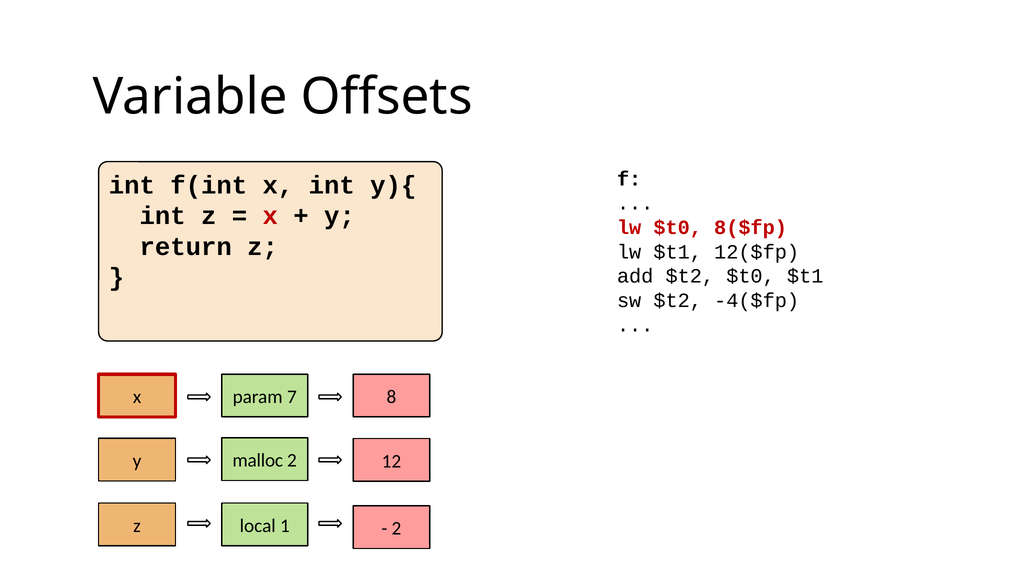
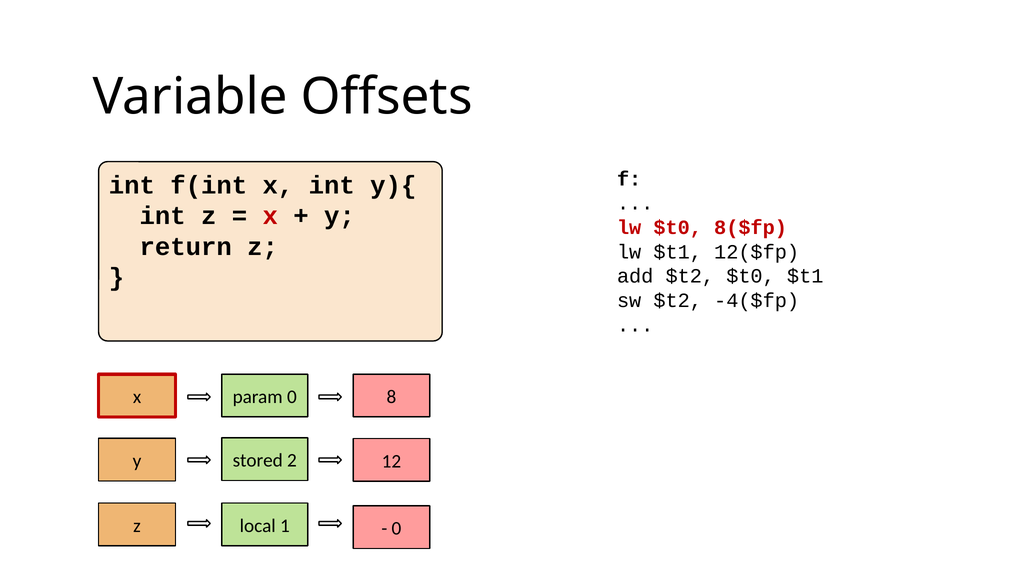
param 7: 7 -> 0 (292, 397)
malloc: malloc -> stored (258, 461)
2: 2 -> 0 (396, 529)
